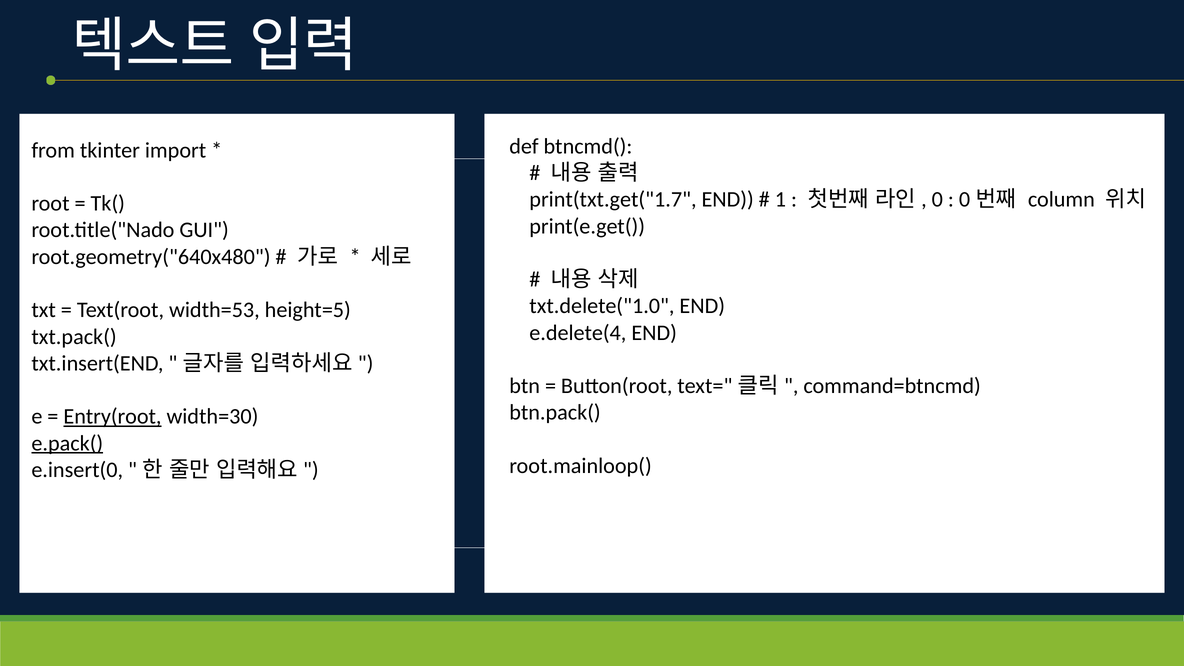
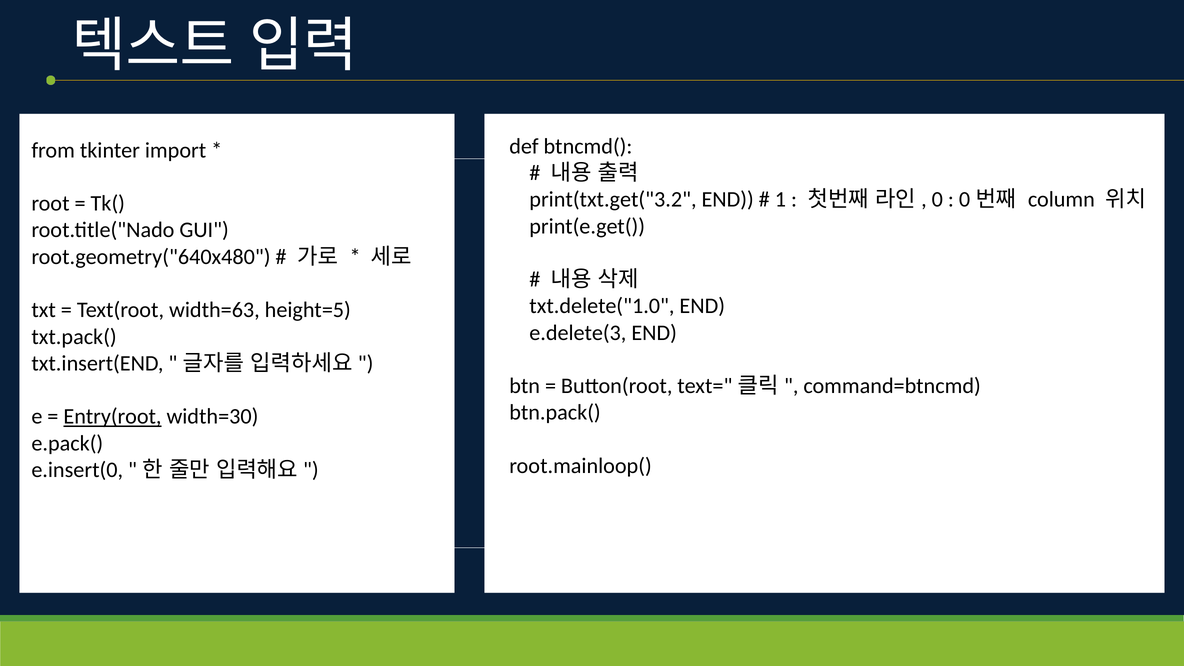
print(txt.get("1.7: print(txt.get("1.7 -> print(txt.get("3.2 (613, 200)
width=53: width=53 -> width=63 (214, 310)
e.delete(4: e.delete(4 -> e.delete(3 (578, 333)
e.pack( underline: present -> none (67, 443)
